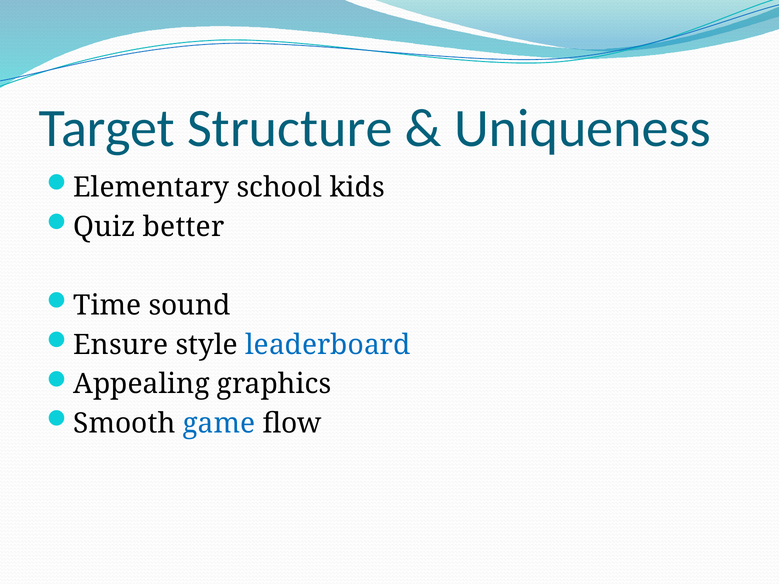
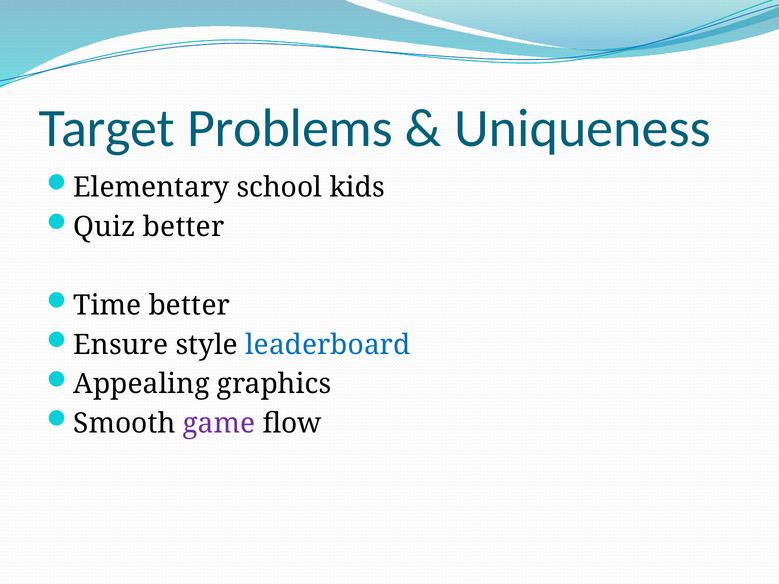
Structure: Structure -> Problems (290, 129)
Time sound: sound -> better (189, 306)
game colour: blue -> purple (219, 424)
